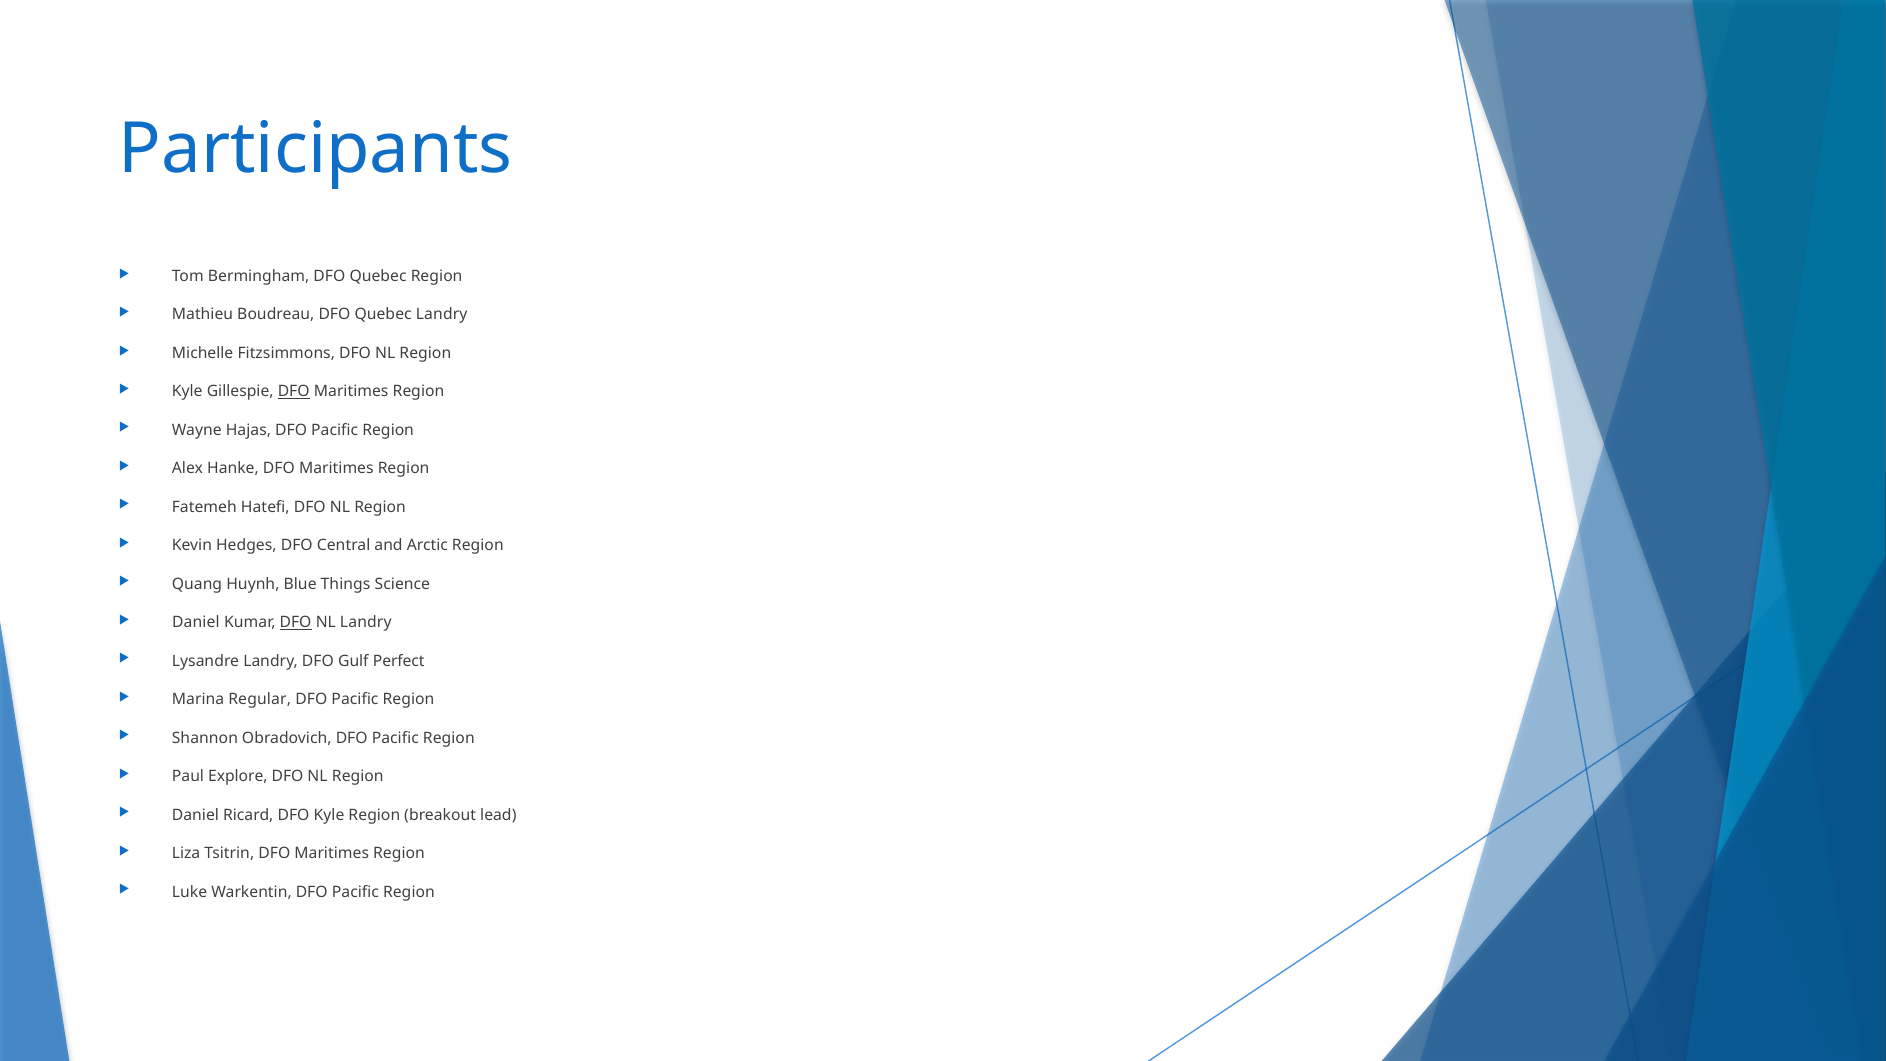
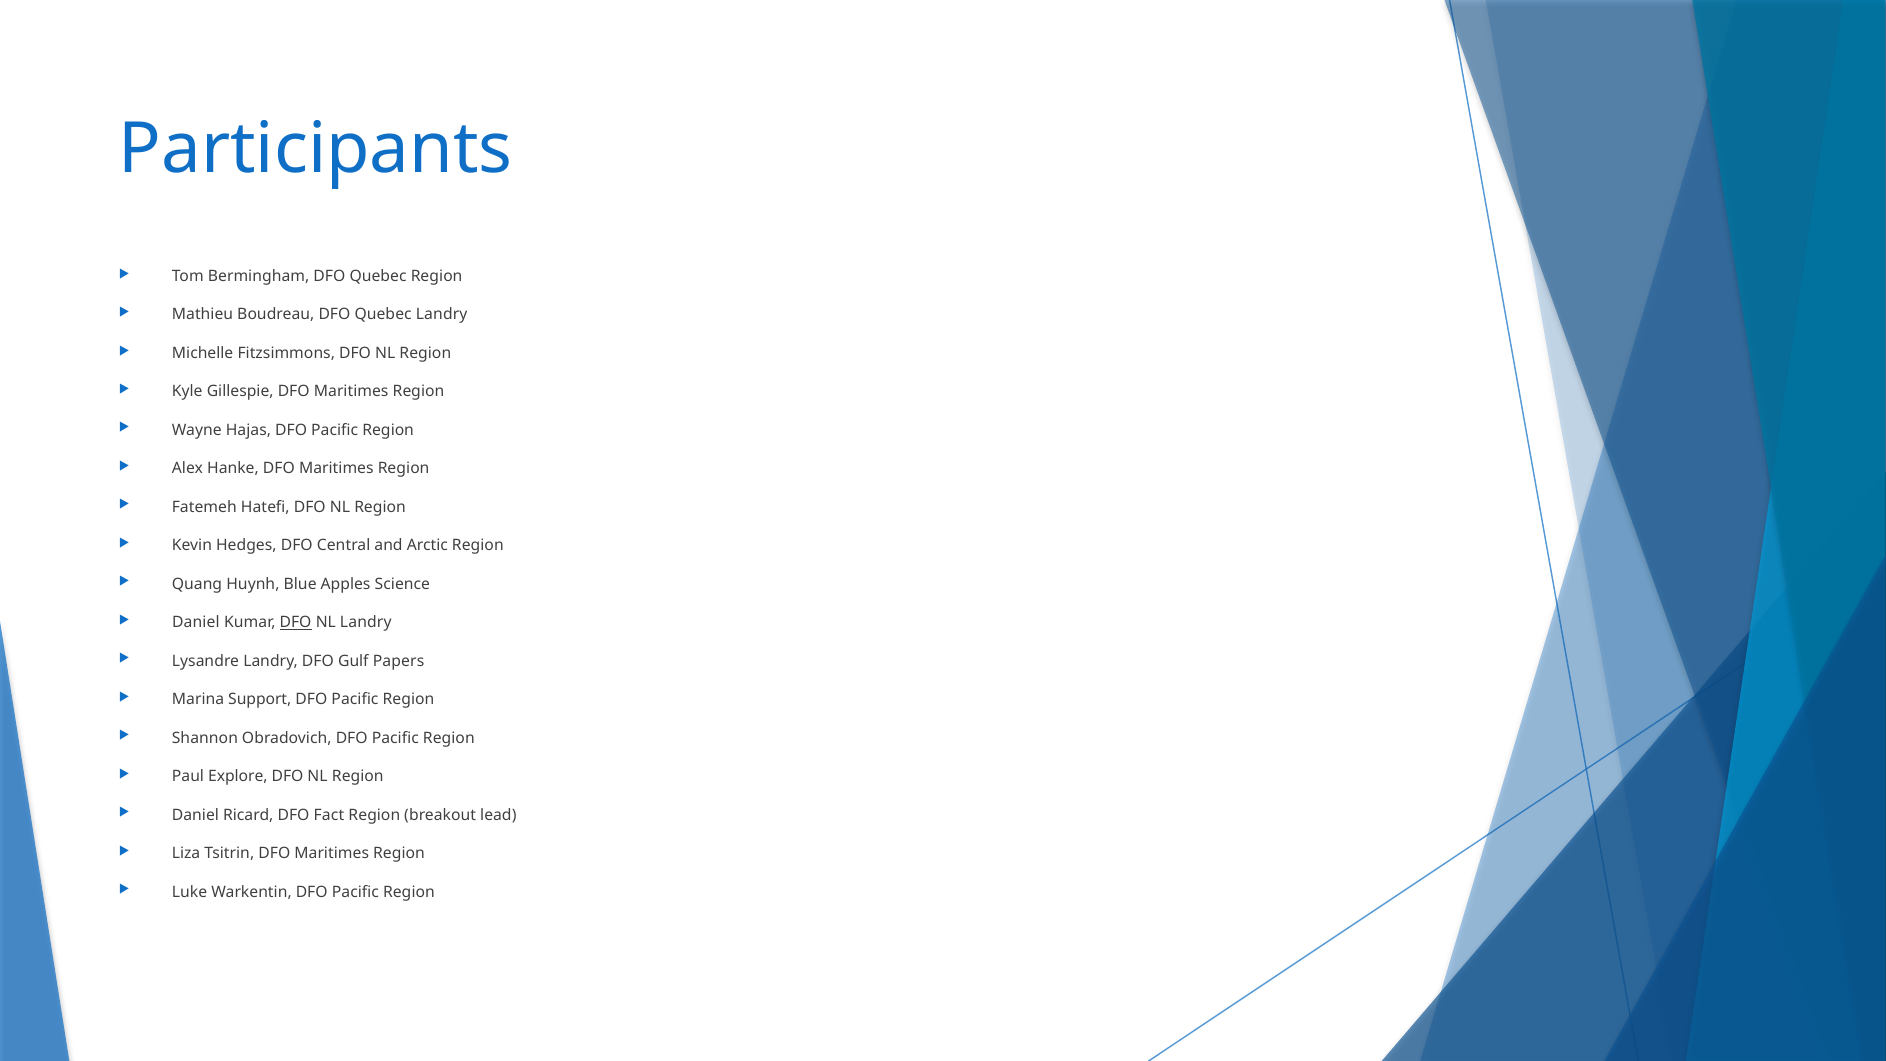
DFO underline: present -> none (294, 392)
Things: Things -> Apples (346, 584)
Perfect: Perfect -> Papers (399, 661)
Regular: Regular -> Support (260, 699)
DFO Kyle: Kyle -> Fact (329, 815)
